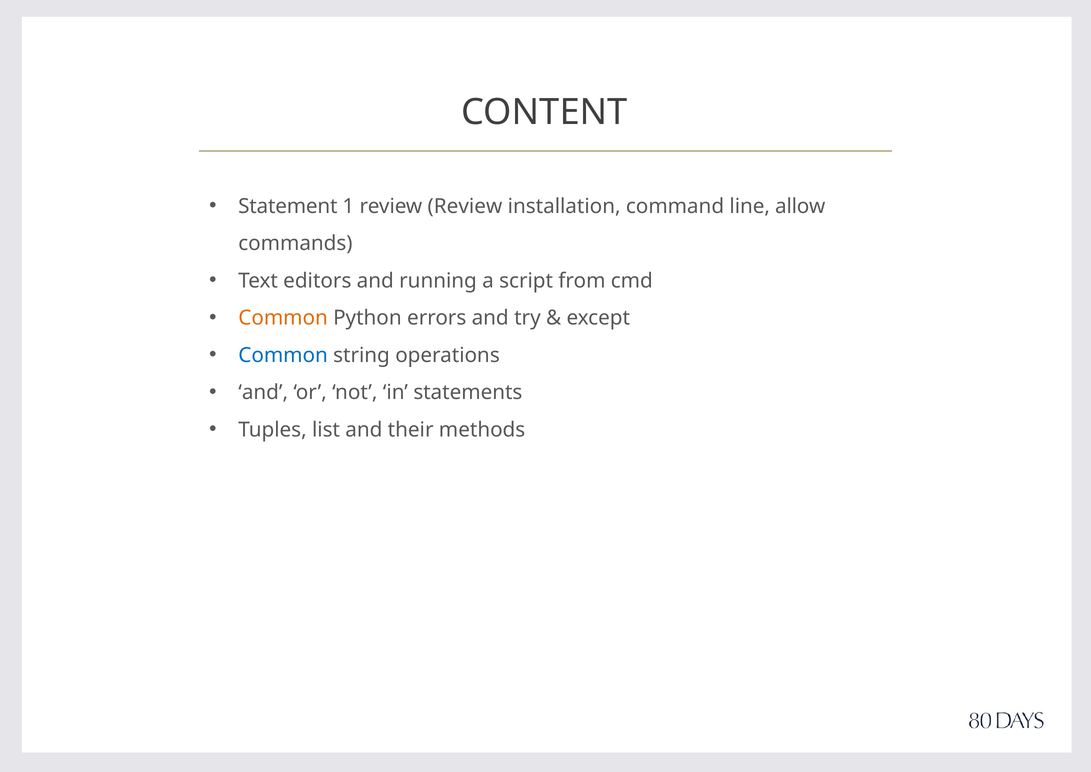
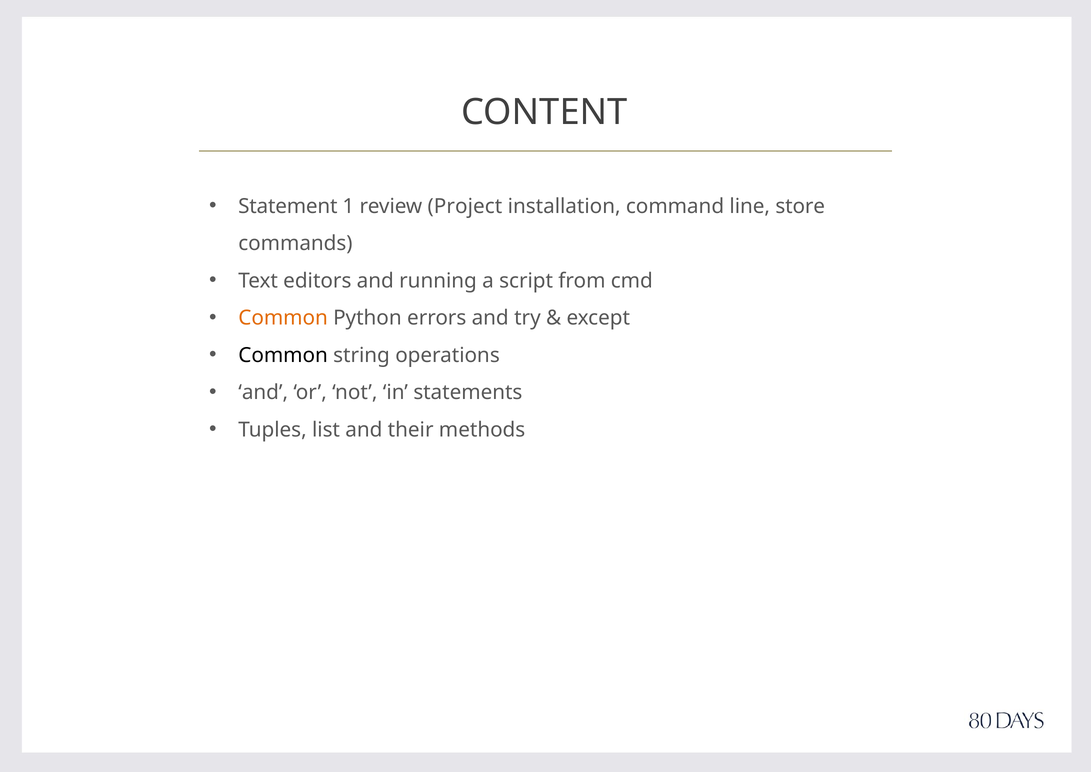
review Review: Review -> Project (465, 206)
allow: allow -> store (800, 206)
Common colour: blue -> black (283, 355)
